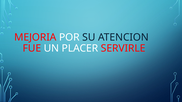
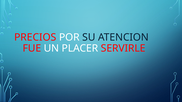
MEJORIA: MEJORIA -> PRECIOS (35, 37)
